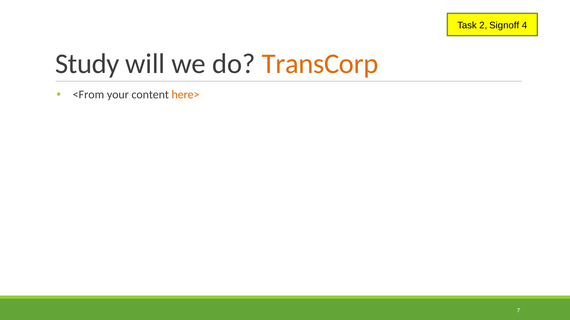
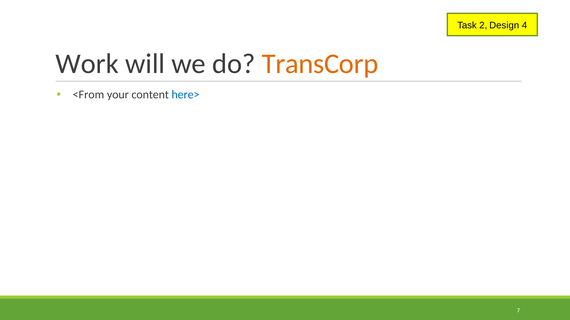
Signoff: Signoff -> Design (504, 25)
Study: Study -> Work (87, 64)
here> colour: orange -> blue (186, 95)
